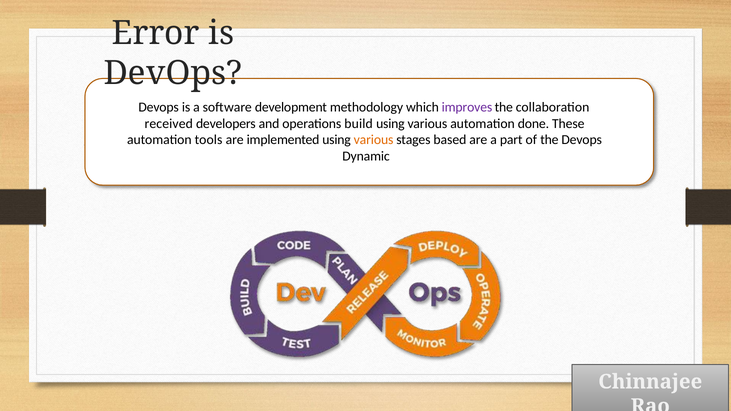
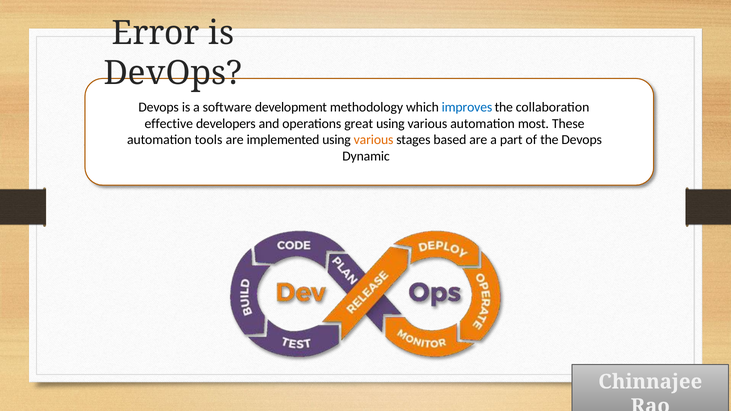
improves colour: purple -> blue (467, 107)
received: received -> effective (169, 124)
build: build -> great (359, 124)
done: done -> most (533, 124)
